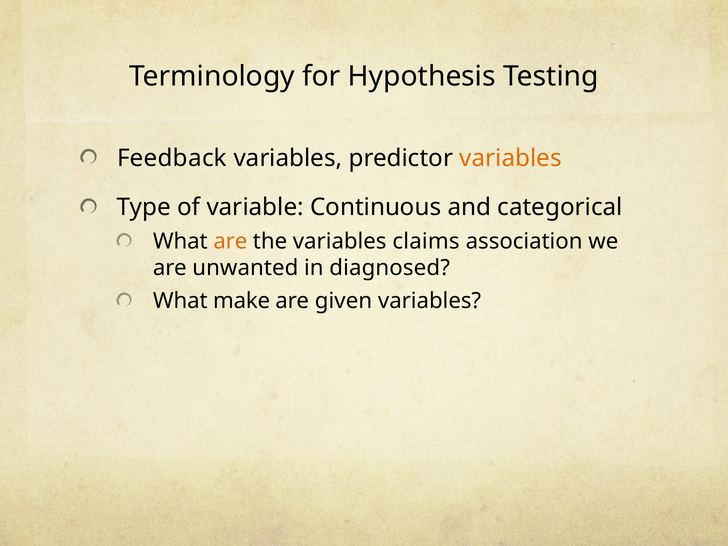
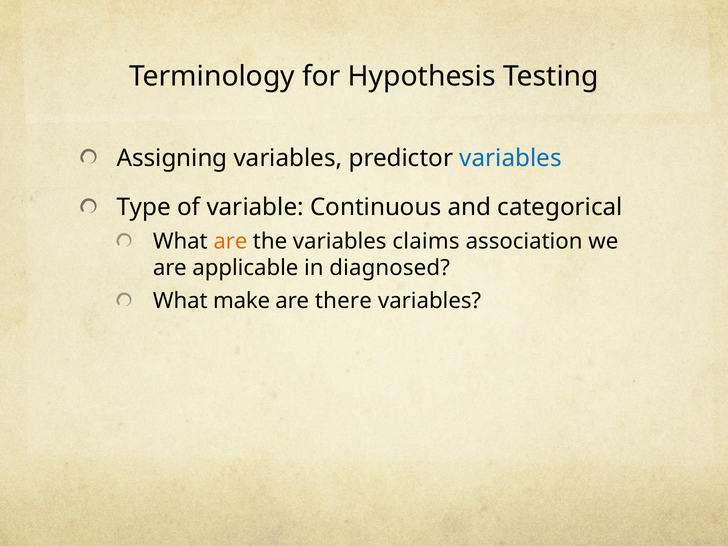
Feedback: Feedback -> Assigning (172, 158)
variables colour: orange -> blue (510, 158)
unwanted: unwanted -> applicable (245, 268)
given: given -> there (343, 301)
